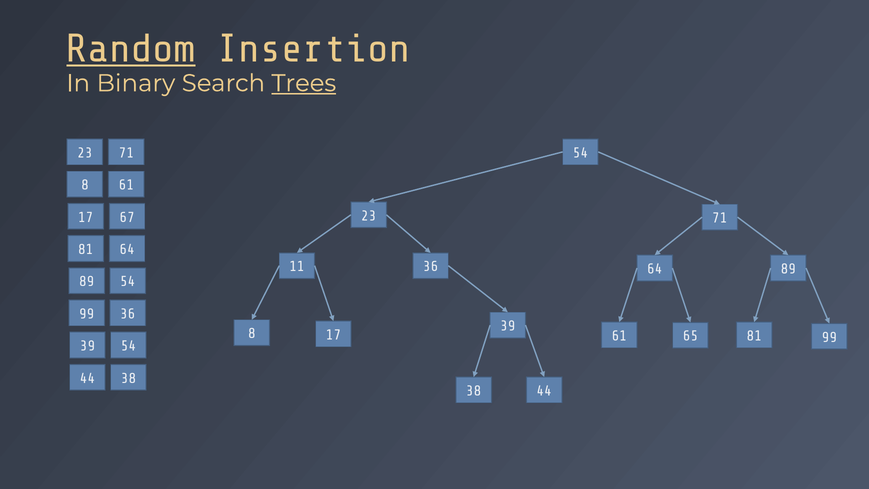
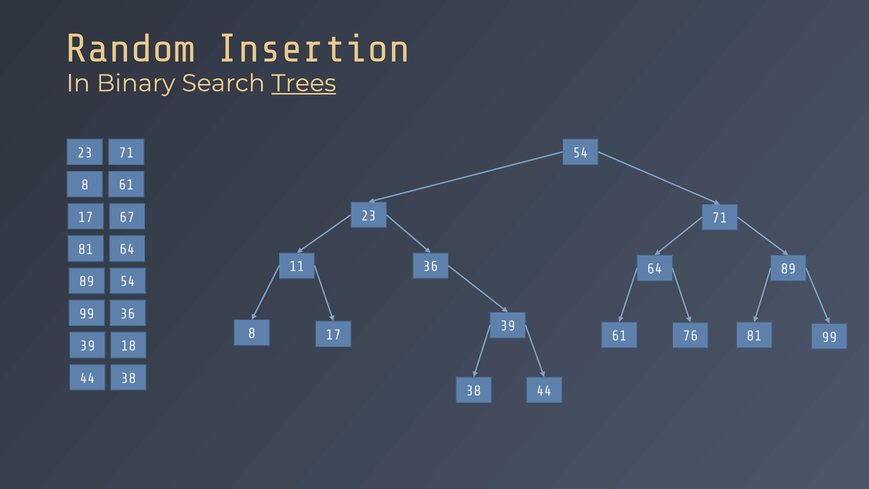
Random underline: present -> none (131, 48)
65: 65 -> 76 (690, 336)
39 54: 54 -> 18 (128, 346)
